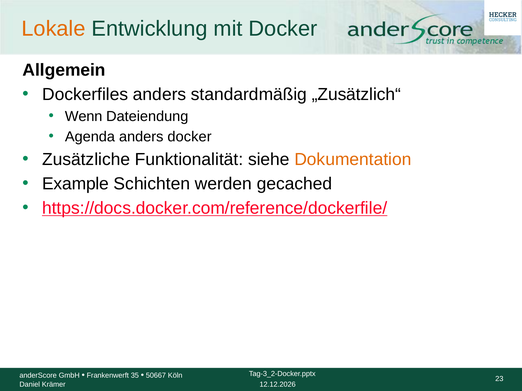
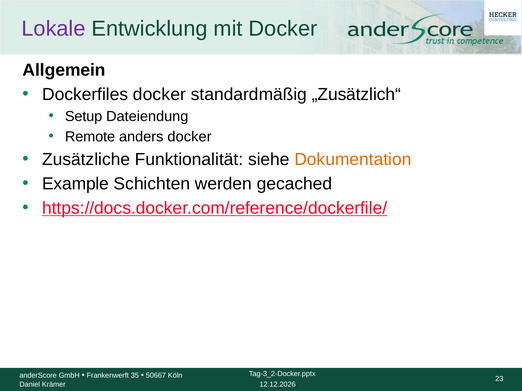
Lokale colour: orange -> purple (54, 29)
Dockerfiles anders: anders -> docker (159, 95)
Wenn: Wenn -> Setup (84, 116)
Agenda: Agenda -> Remote (90, 137)
